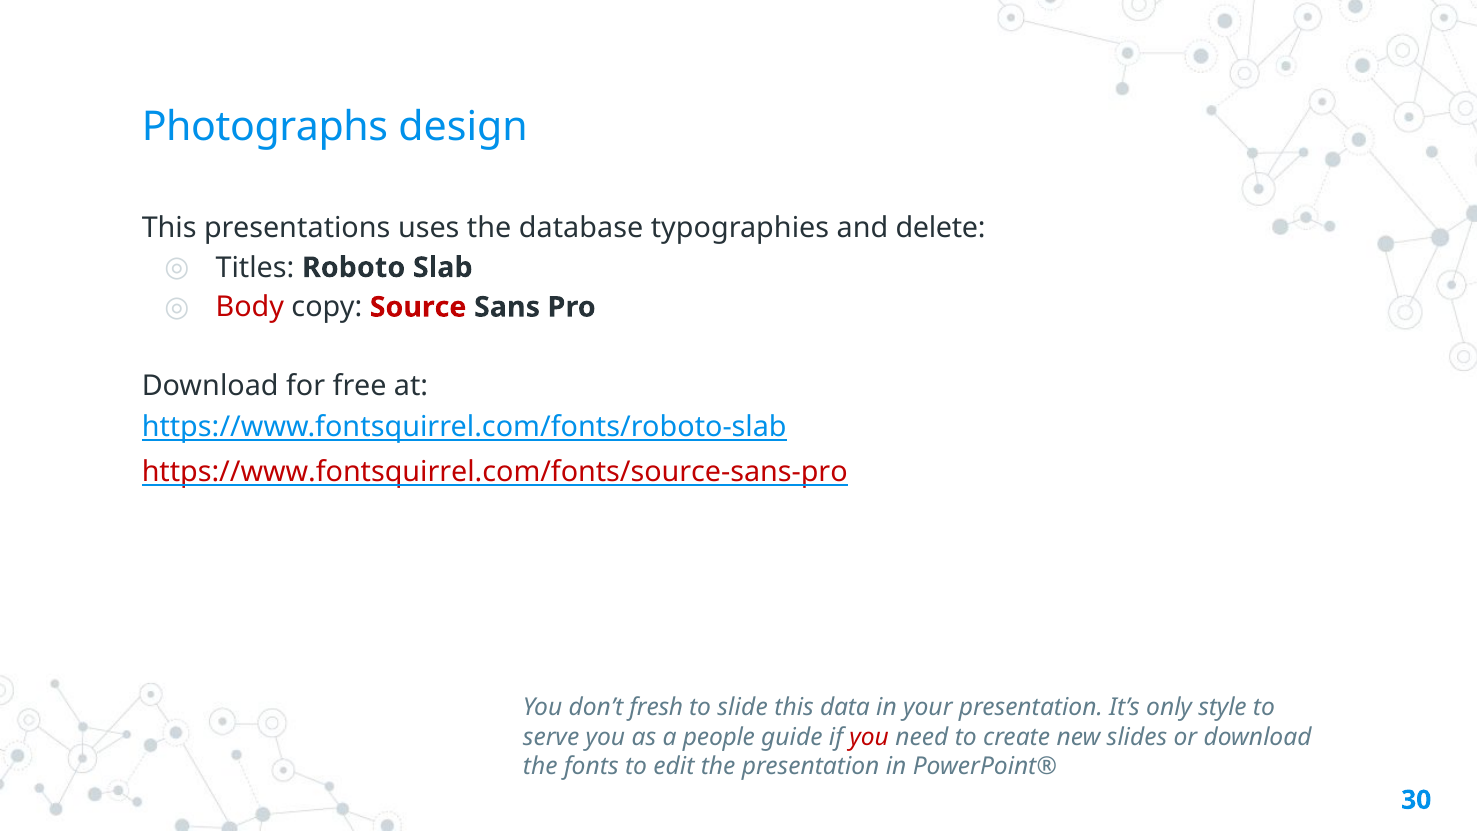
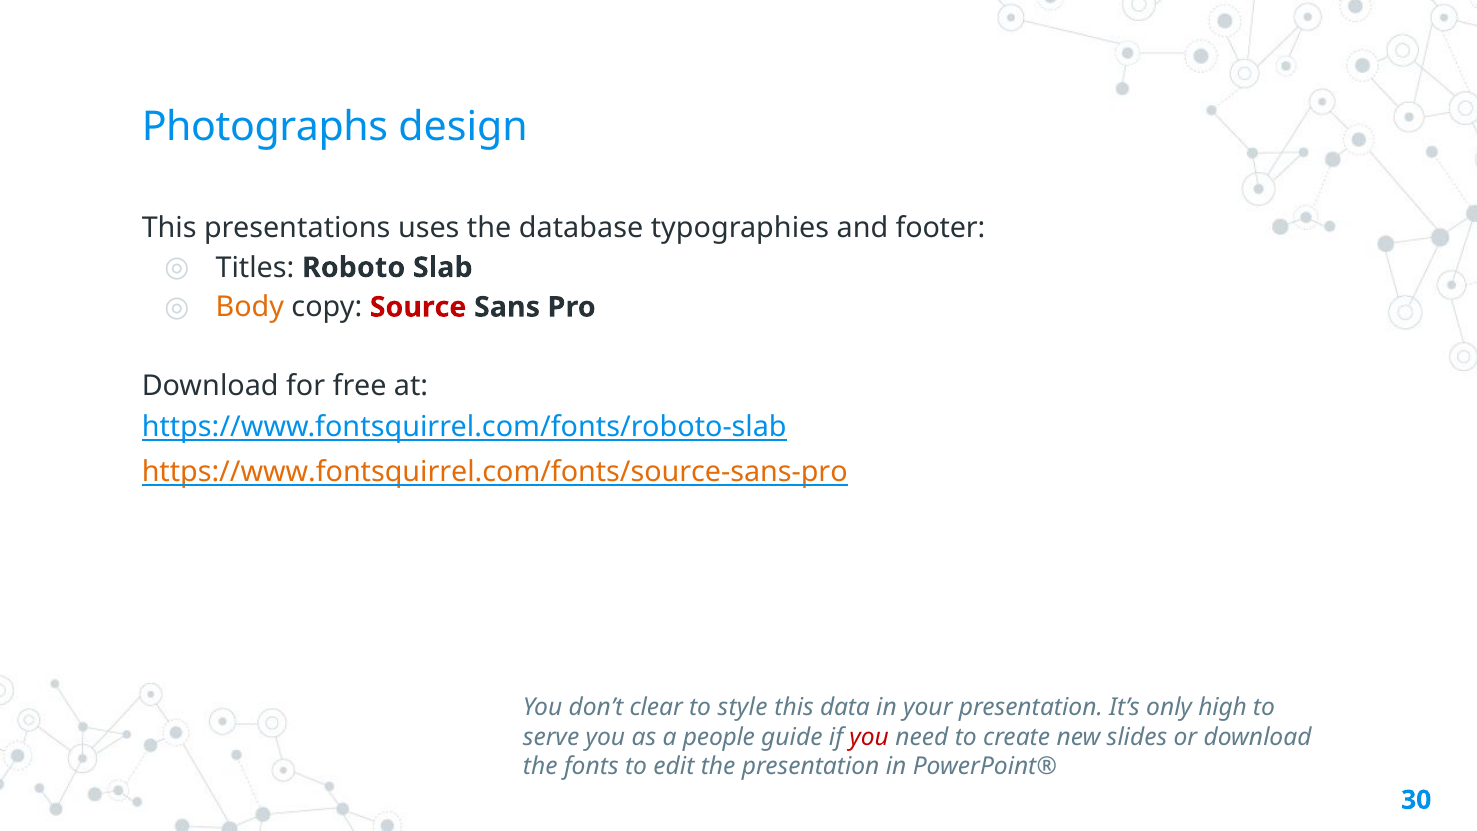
delete: delete -> footer (940, 228)
Body colour: red -> orange (250, 307)
https://www.fontsquirrel.com/fonts/source-sans-pro colour: red -> orange (495, 472)
fresh: fresh -> clear (656, 707)
slide: slide -> style (743, 707)
style: style -> high (1223, 707)
